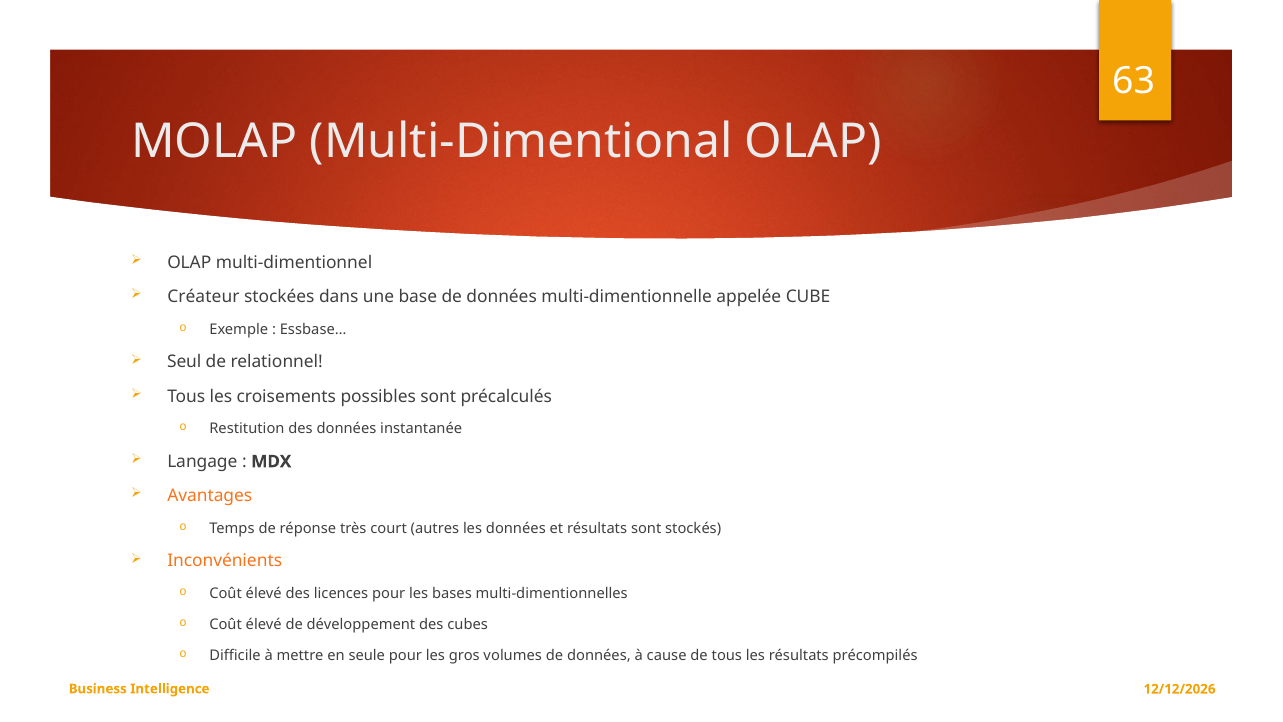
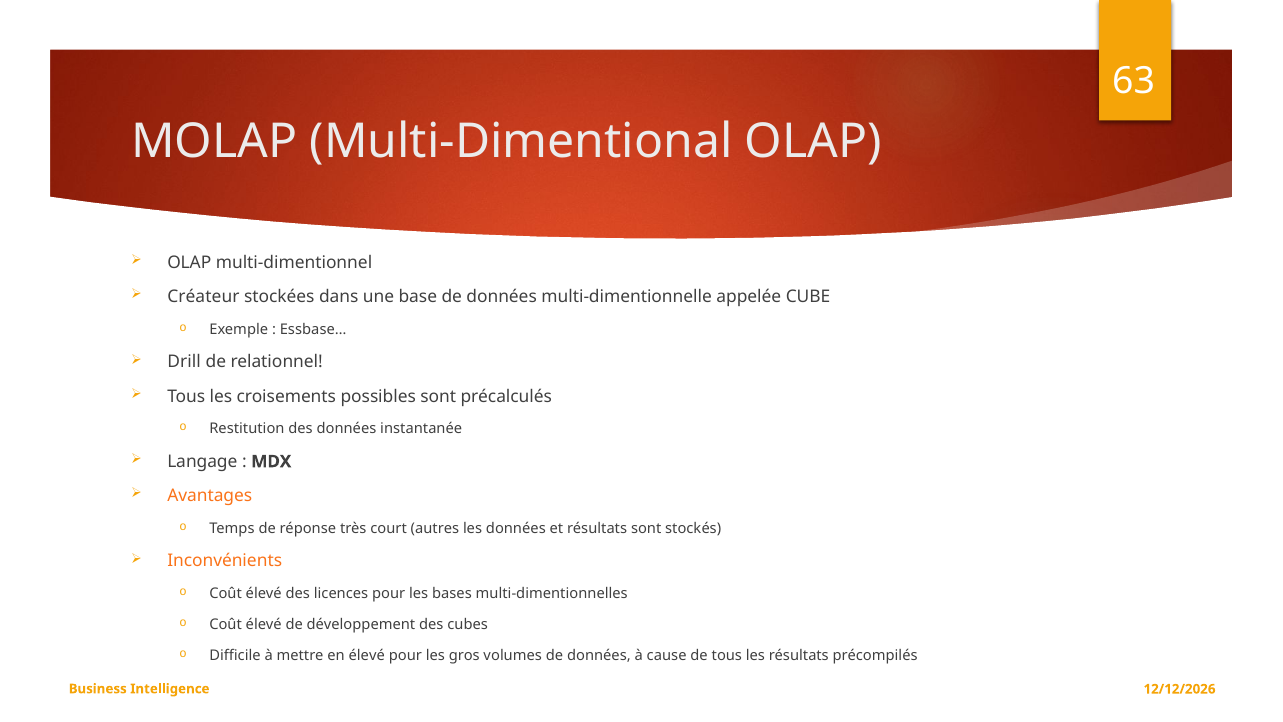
Seul: Seul -> Drill (184, 362)
en seule: seule -> élevé (367, 655)
